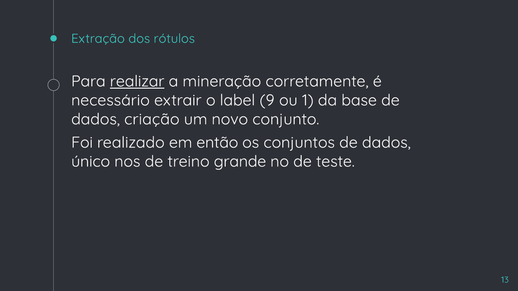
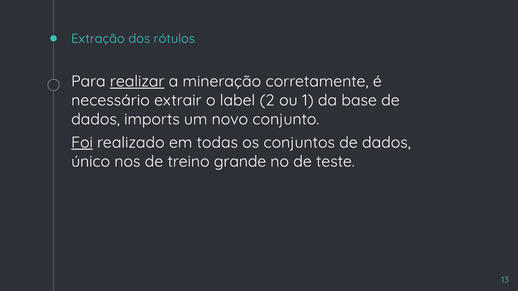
9: 9 -> 2 (267, 100)
criação: criação -> imports (152, 119)
Foi underline: none -> present (82, 143)
então: então -> todas (217, 143)
